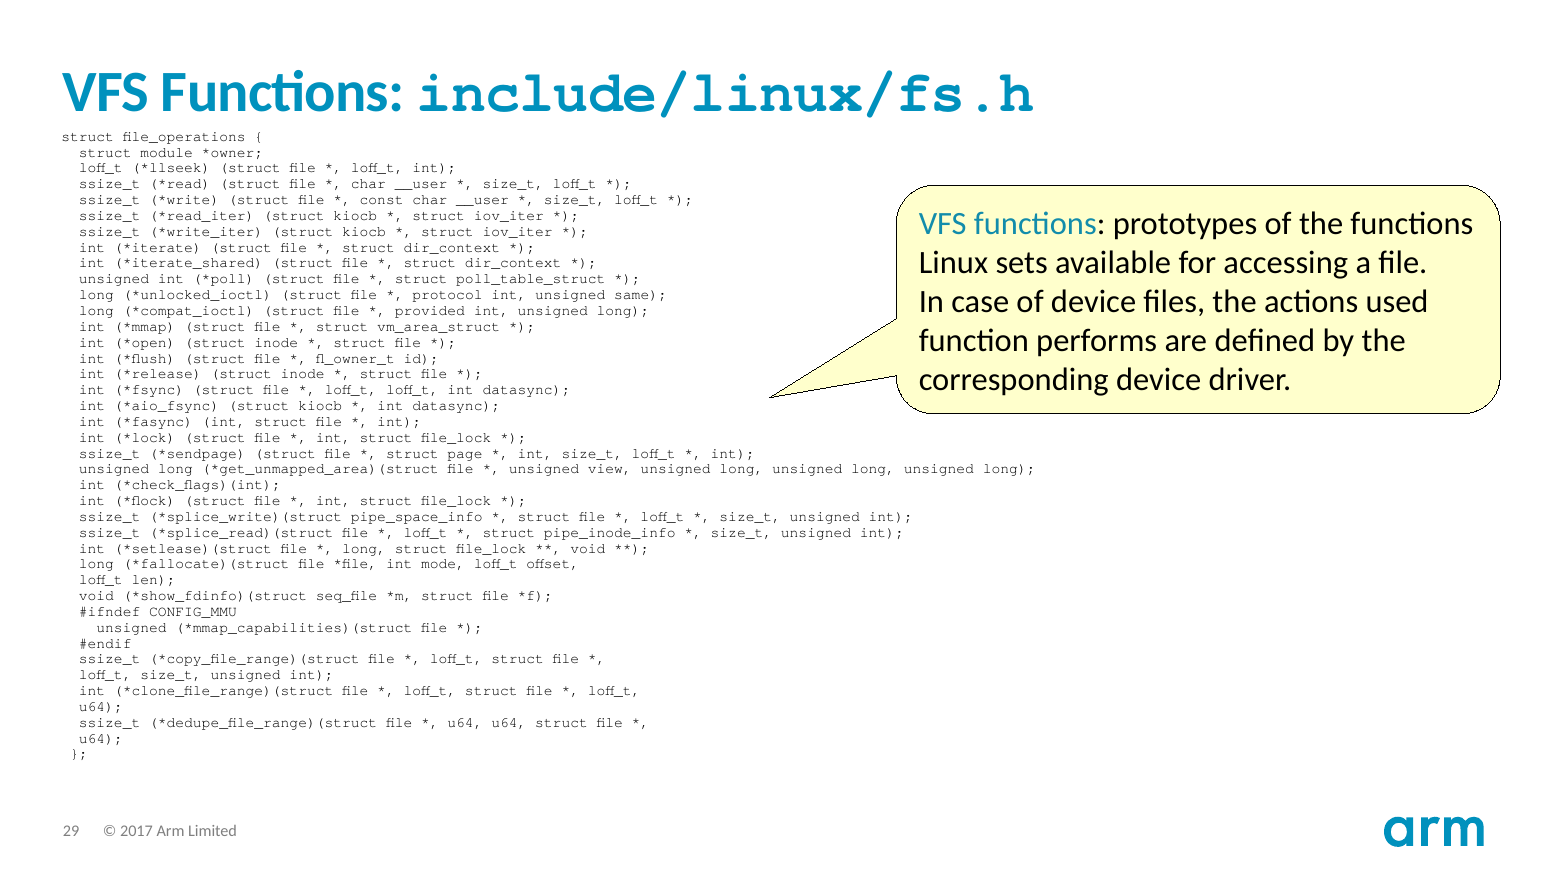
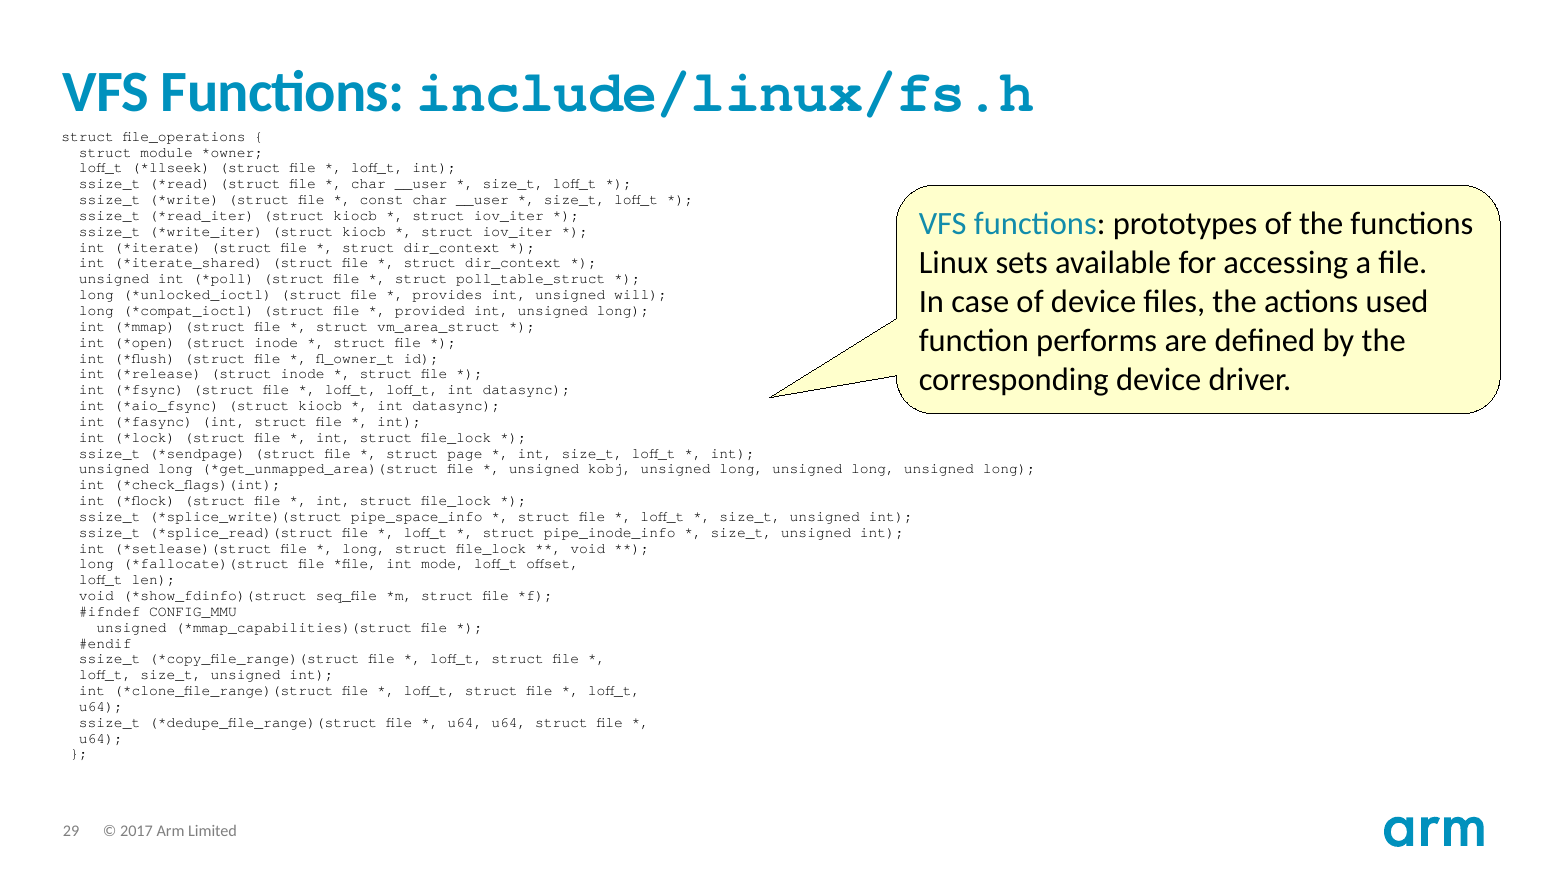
protocol: protocol -> provides (447, 295)
same: same -> will (641, 295)
view: view -> kobj (610, 469)
